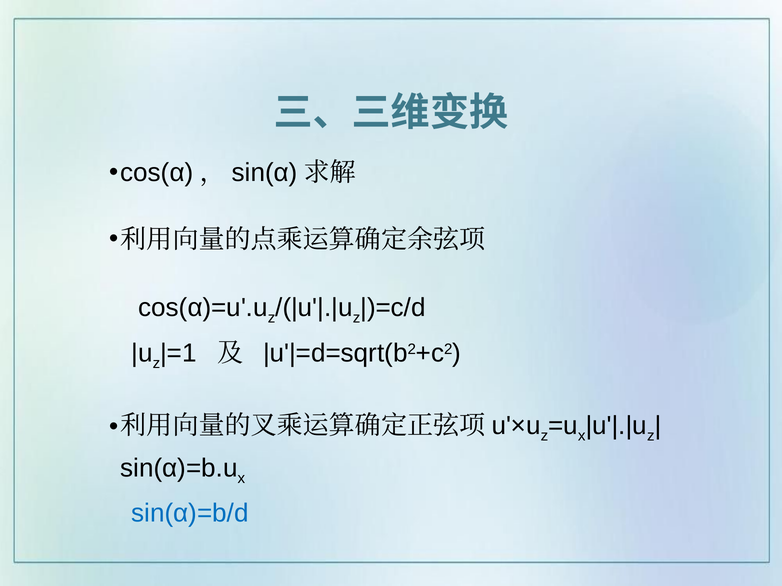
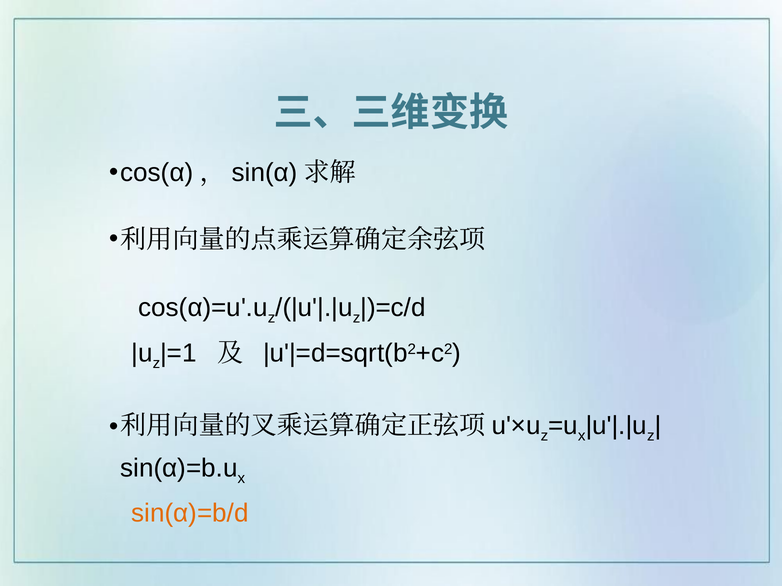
sin(α)=b/d colour: blue -> orange (190, 513)
